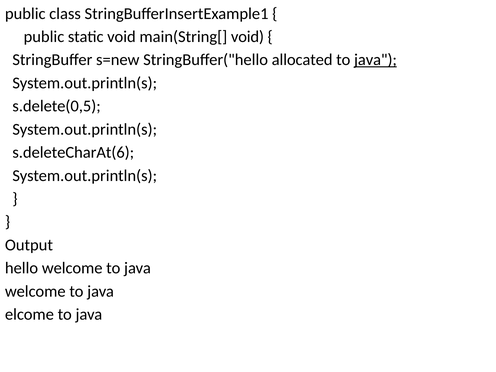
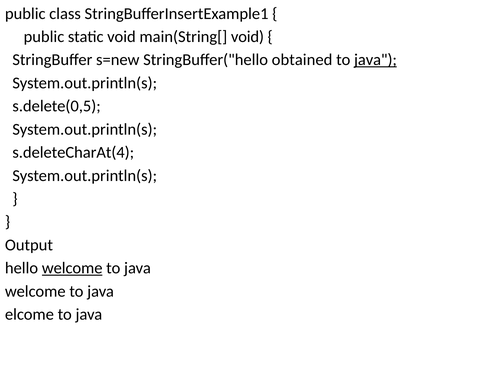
allocated: allocated -> obtained (302, 60)
s.deleteCharAt(6: s.deleteCharAt(6 -> s.deleteCharAt(4 (73, 152)
welcome underline: none -> present (72, 268)
